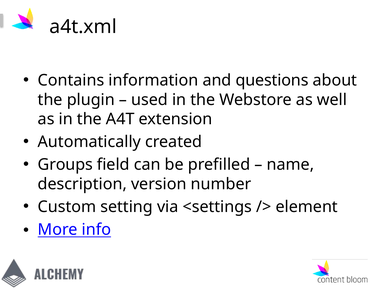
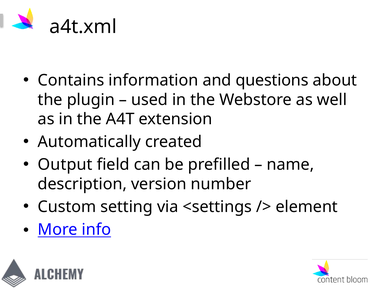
Groups: Groups -> Output (65, 165)
